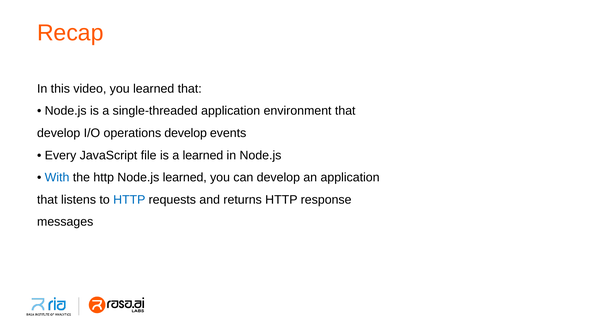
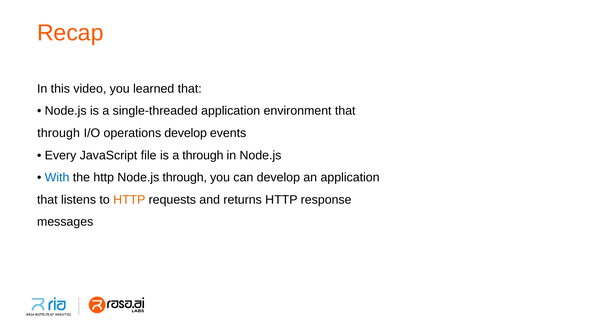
develop: develop -> through (59, 133)
a learned: learned -> through (203, 155)
Node.js learned: learned -> through (185, 178)
HTTP colour: blue -> orange (129, 200)
